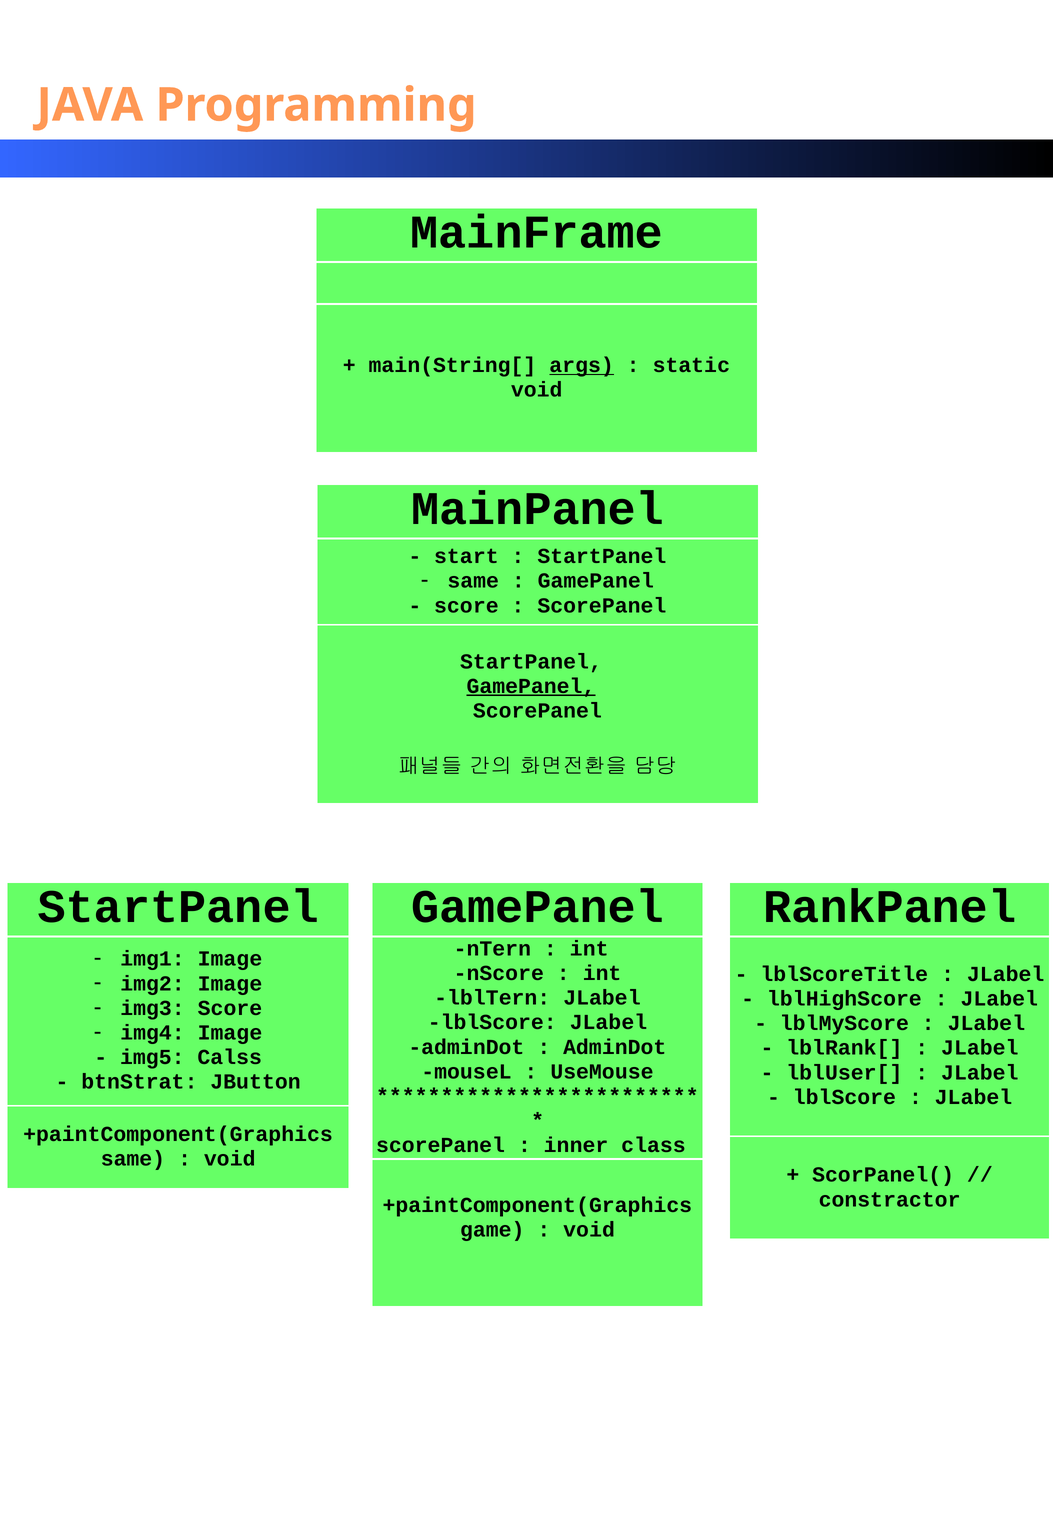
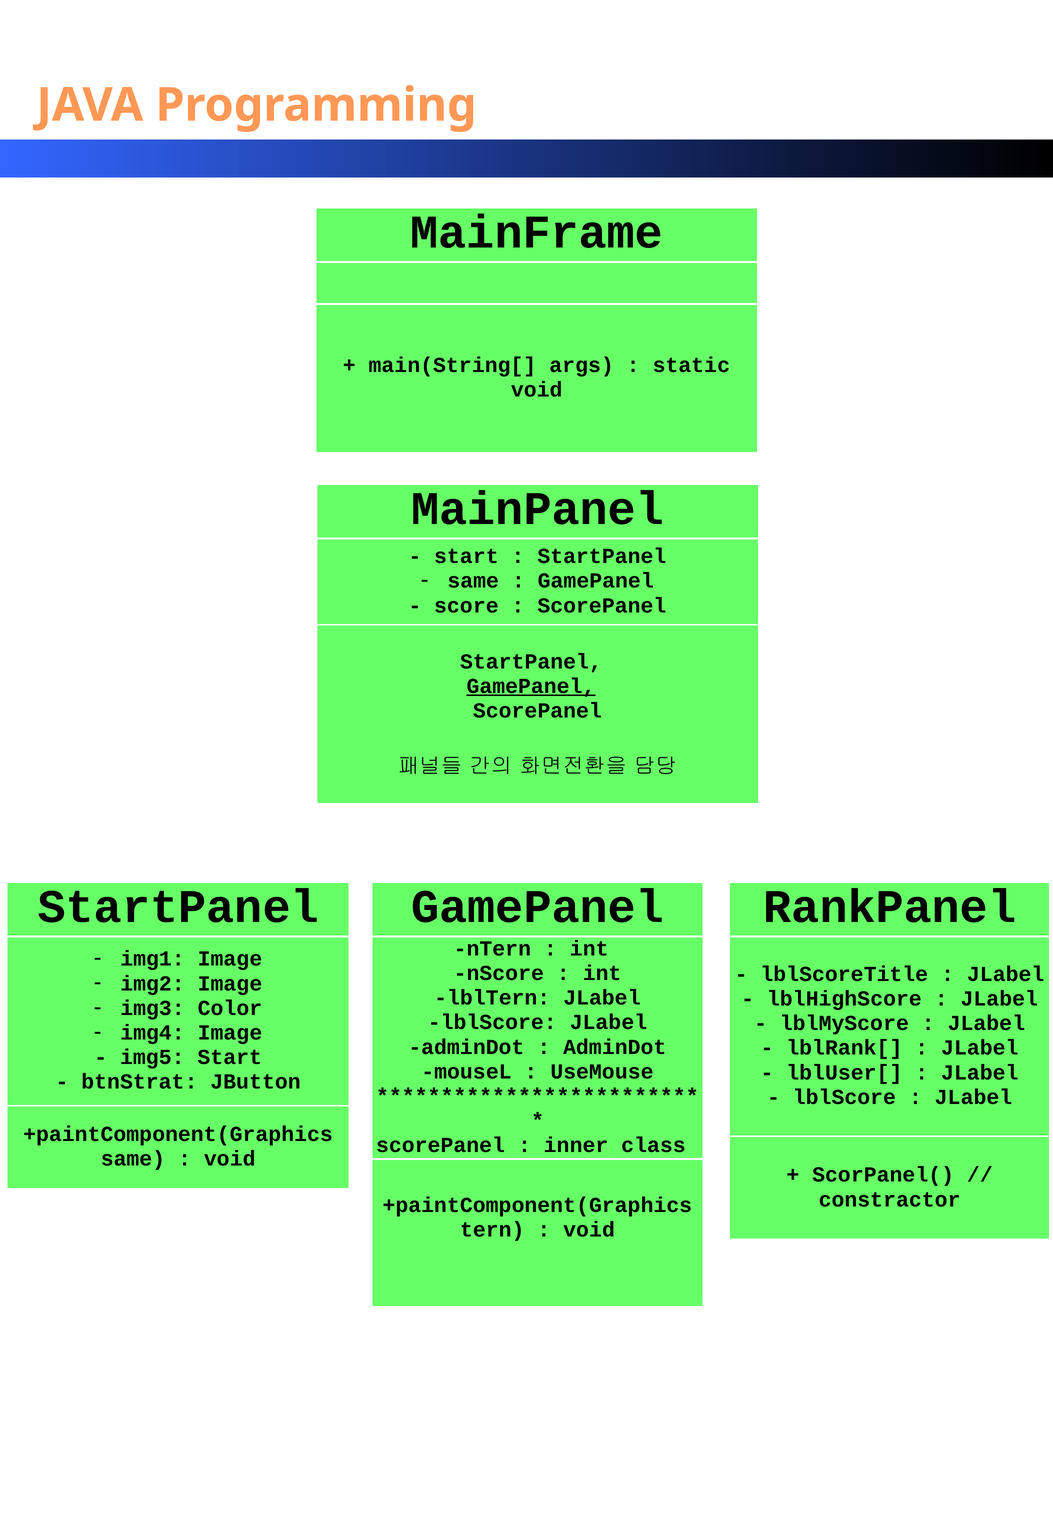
args underline: present -> none (582, 365)
img3 Score: Score -> Color (230, 1008)
img5 Calss: Calss -> Start (230, 1057)
game: game -> tern (492, 1230)
